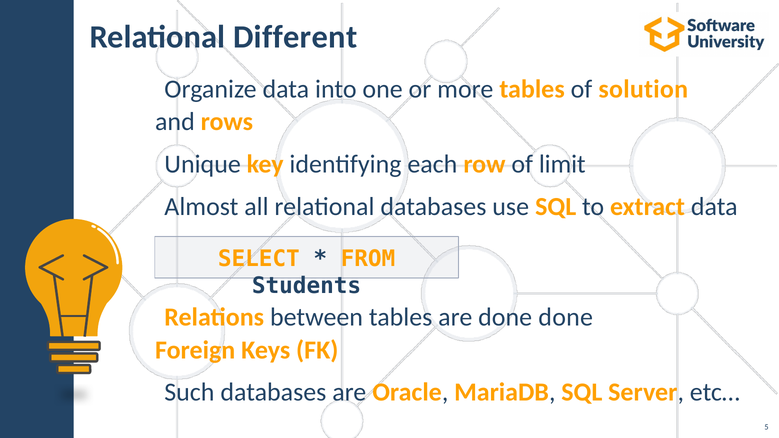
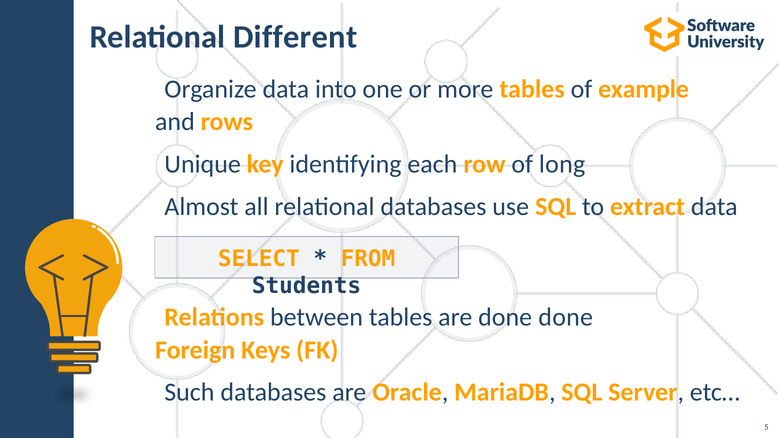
solution: solution -> example (644, 89)
limit: limit -> long (562, 164)
